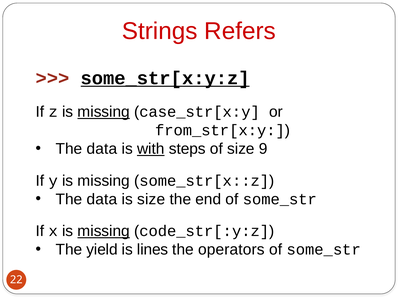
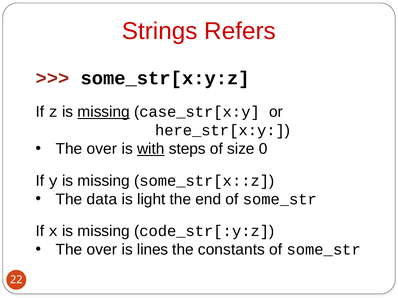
some_str[x:y:z underline: present -> none (165, 78)
from_str[x:y: from_str[x:y -> here_str[x:y (220, 131)
data: data -> over (102, 149)
9: 9 -> 0 (263, 149)
is size: size -> light (151, 200)
missing underline: present -> none (104, 231)
yield: yield -> over (102, 250)
operators: operators -> constants (231, 250)
